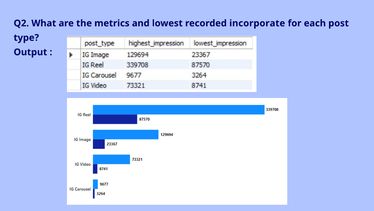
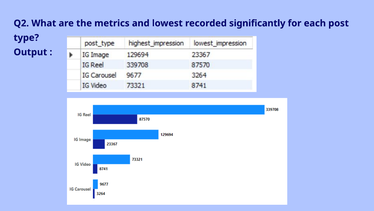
incorporate: incorporate -> significantly (257, 23)
